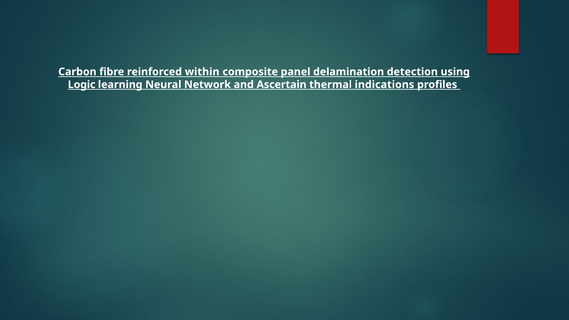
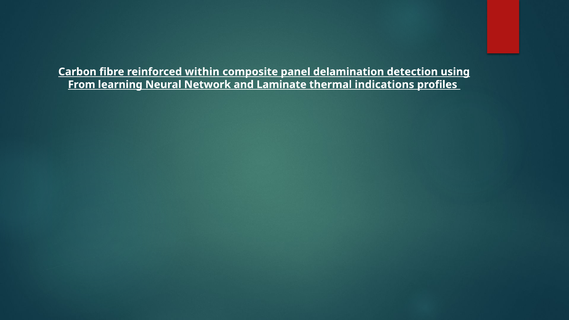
Logic: Logic -> From (82, 85)
Ascertain: Ascertain -> Laminate (282, 85)
